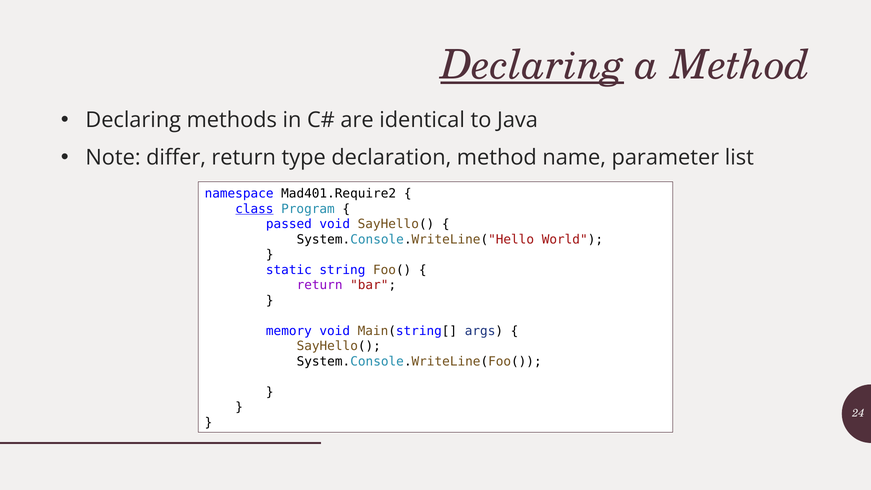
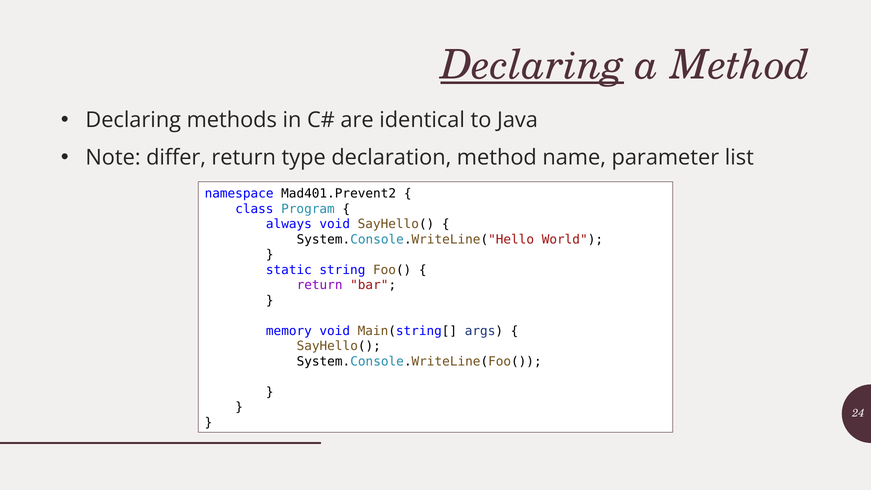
Mad401.Require2: Mad401.Require2 -> Mad401.Prevent2 (339, 194)
class underline: present -> none (254, 209)
passed: passed -> always (289, 224)
